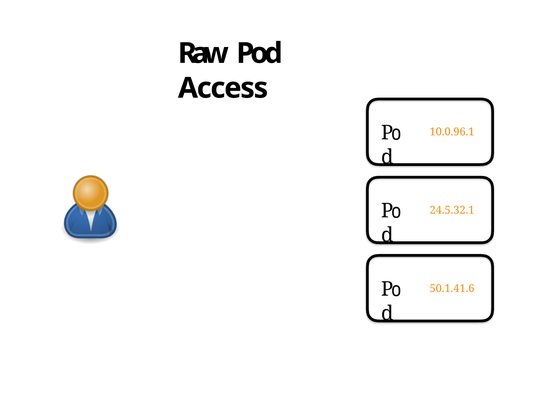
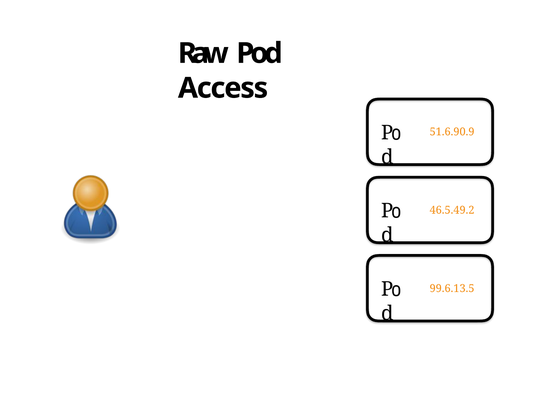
10.0.96.1: 10.0.96.1 -> 51.6.90.9 (452, 132)
24.5.32.1: 24.5.32.1 -> 46.5.49.2 (452, 210)
50.1.41.6: 50.1.41.6 -> 99.6.13.5 (452, 288)
